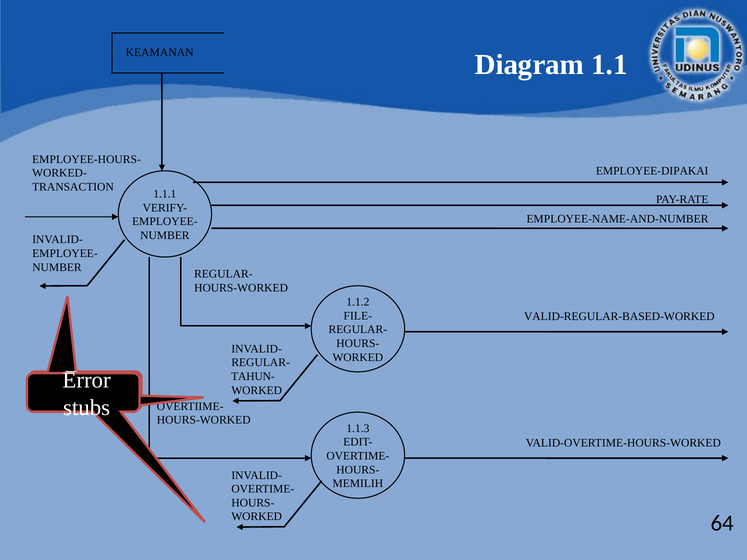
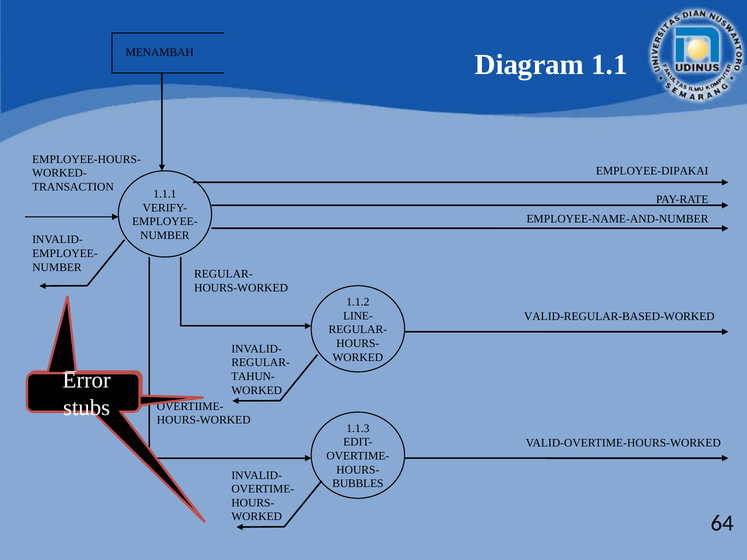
KEAMANAN: KEAMANAN -> MENAMBAH (160, 52)
FILE-: FILE- -> LINE- (358, 316)
MEMILIH: MEMILIH -> BUBBLES (358, 484)
